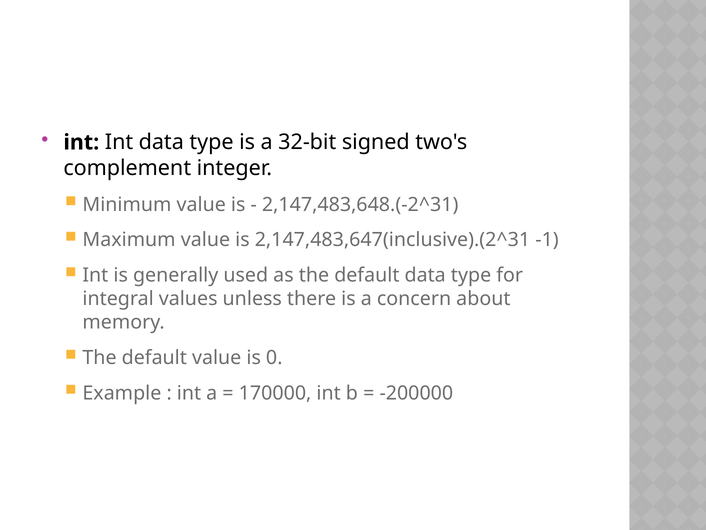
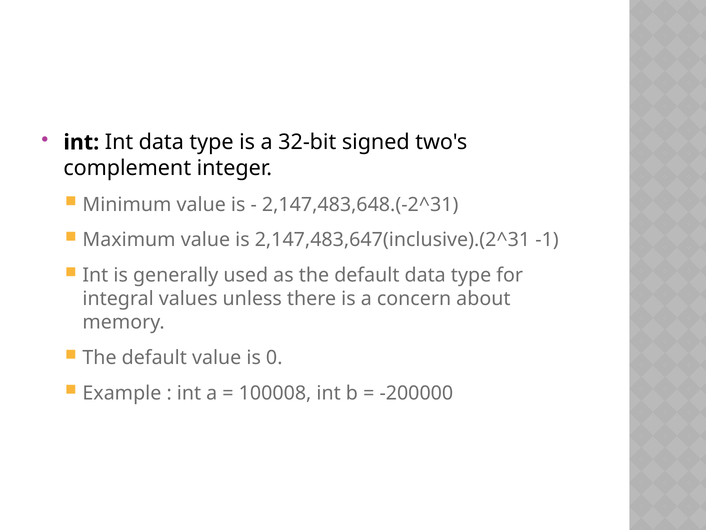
170000: 170000 -> 100008 (275, 393)
